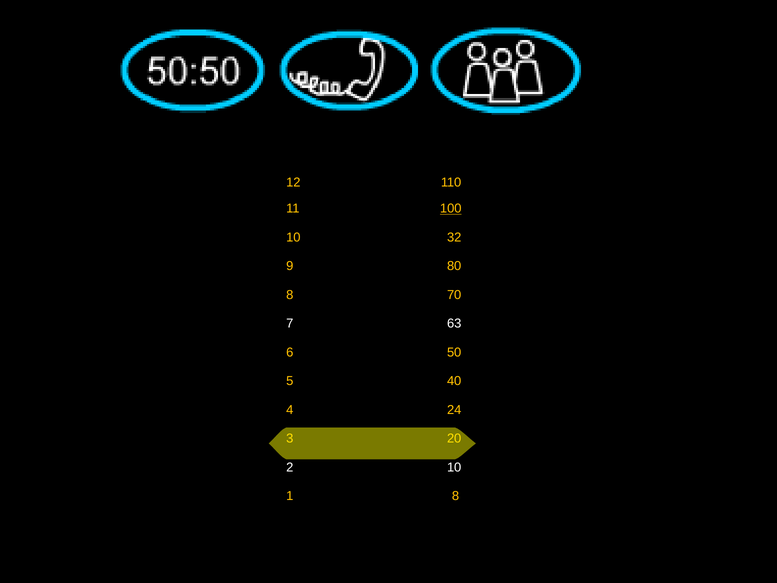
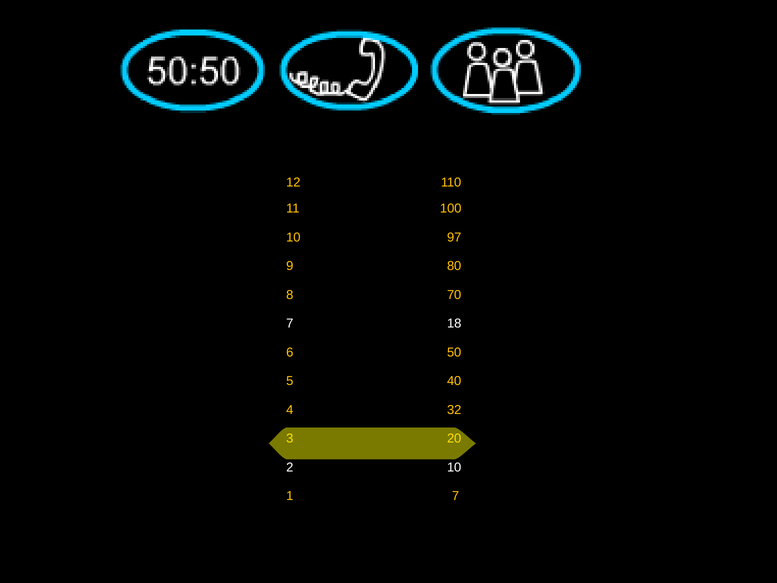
100 underline: present -> none (451, 209)
32: 32 -> 97 (454, 237)
63: 63 -> 18 (454, 323)
24: 24 -> 32 (454, 410)
1 8: 8 -> 7 (456, 496)
